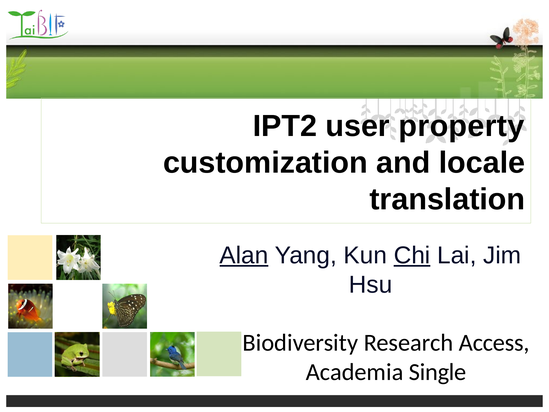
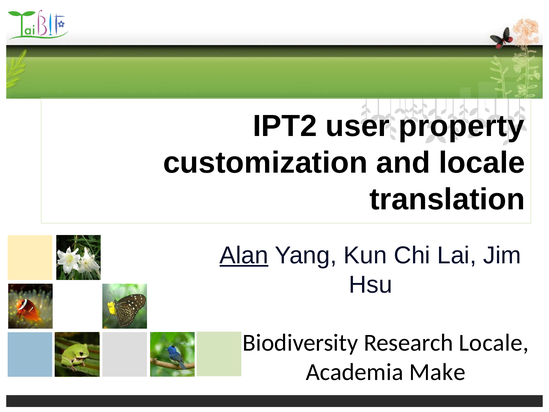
Chi underline: present -> none (412, 255)
Research Access: Access -> Locale (494, 342)
Single: Single -> Make (437, 372)
